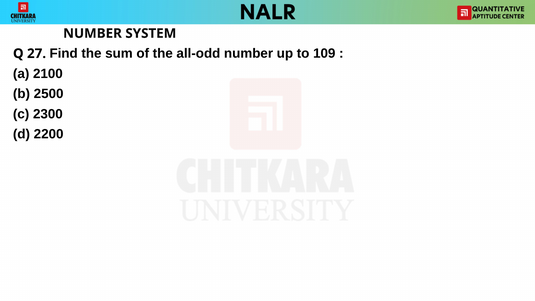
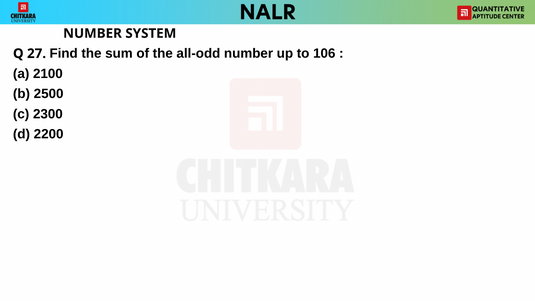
109: 109 -> 106 (324, 54)
